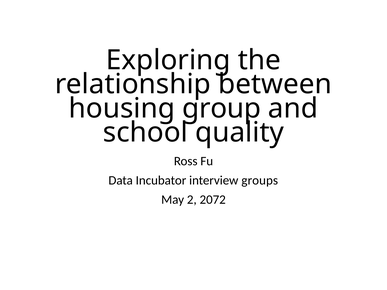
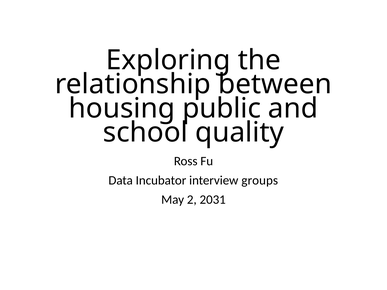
group: group -> public (222, 108)
2072: 2072 -> 2031 (213, 200)
